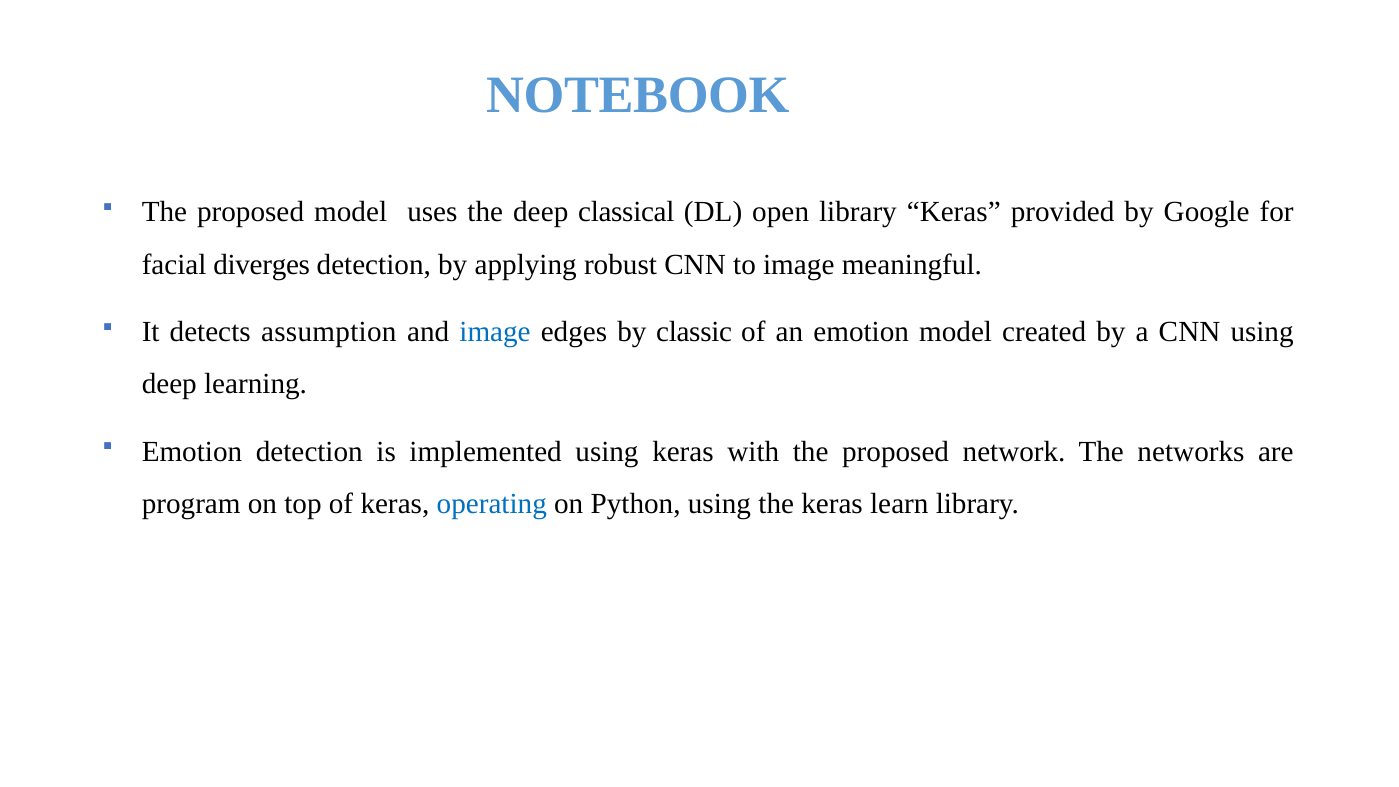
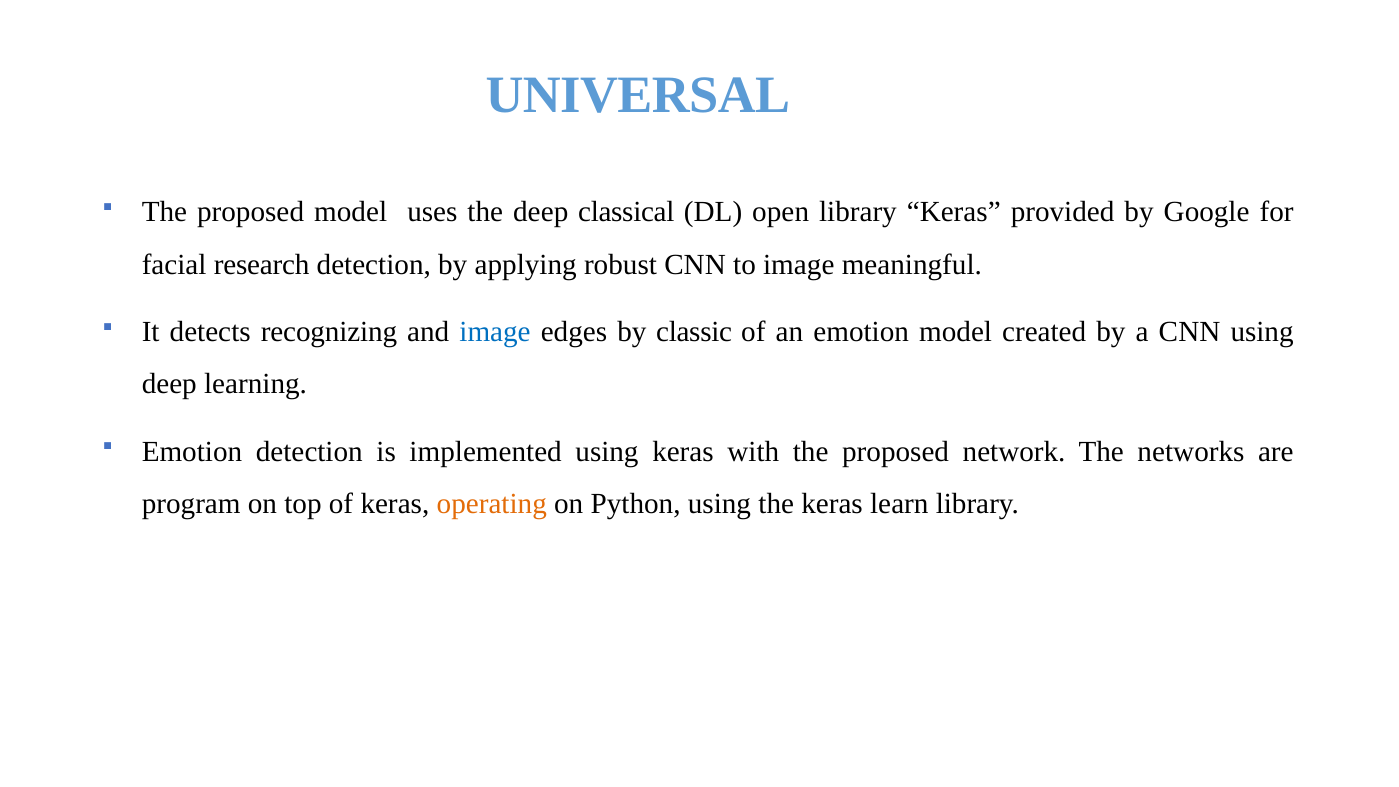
NOTEBOOK: NOTEBOOK -> UNIVERSAL (638, 95)
diverges: diverges -> research (262, 265)
assumption: assumption -> recognizing (329, 332)
operating colour: blue -> orange (492, 504)
